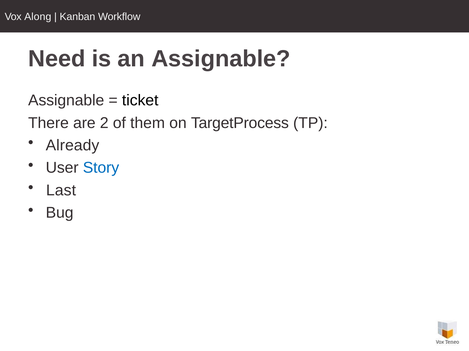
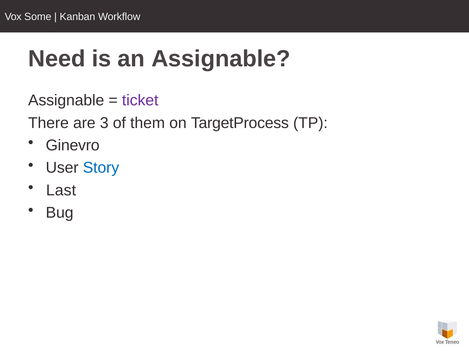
Along: Along -> Some (38, 17)
ticket colour: black -> purple (140, 101)
2: 2 -> 3 (104, 123)
Already: Already -> Ginevro (73, 146)
